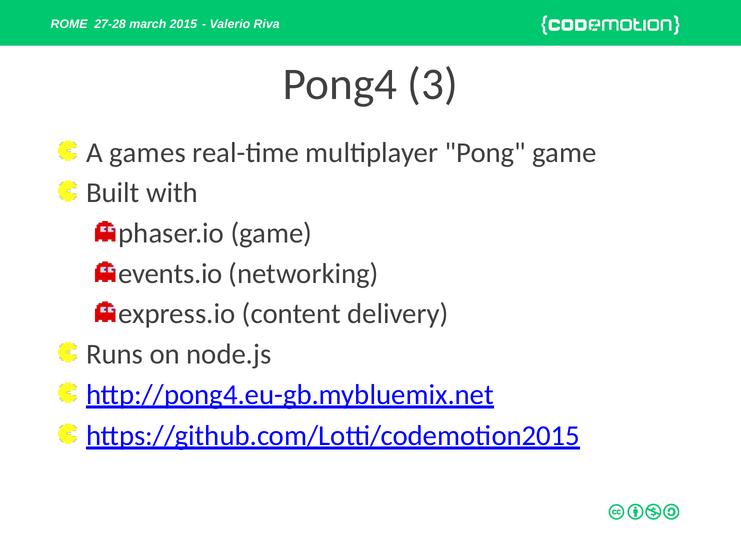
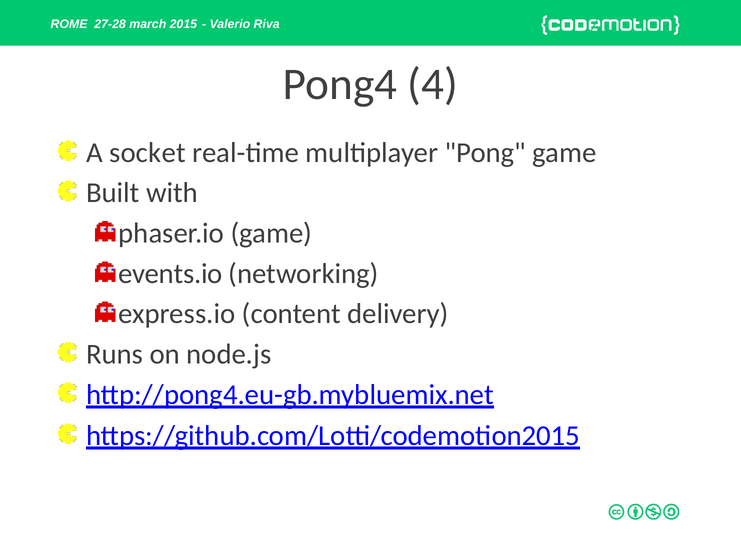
3: 3 -> 4 (433, 84)
games: games -> socket (147, 153)
